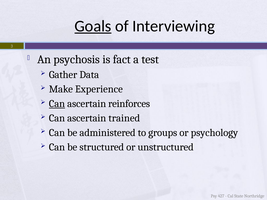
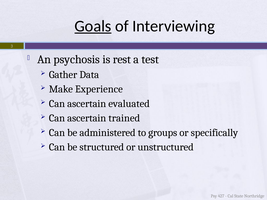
fact: fact -> rest (122, 59)
Can underline: present -> none (57, 104)
reinforces: reinforces -> evaluated (129, 104)
psychology: psychology -> specifically (214, 133)
